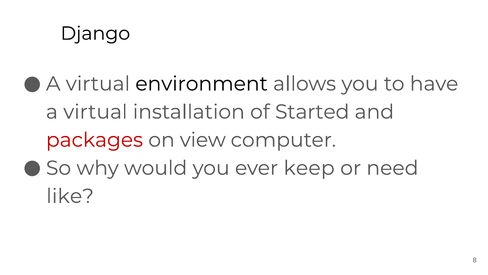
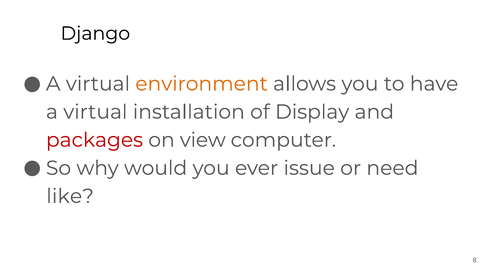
environment colour: black -> orange (202, 84)
Started: Started -> Display (312, 112)
keep: keep -> issue (309, 168)
